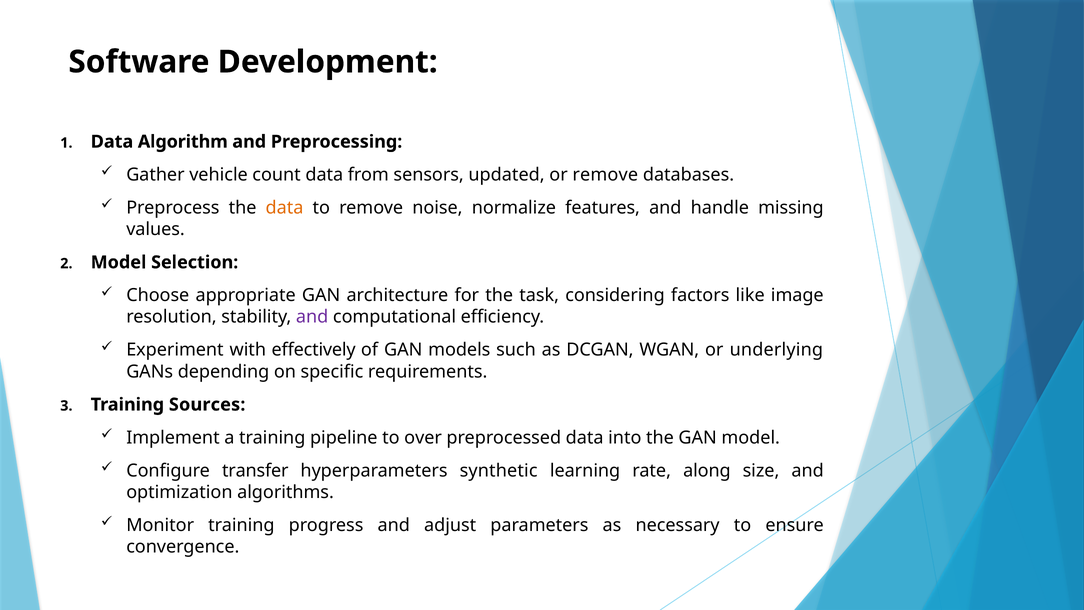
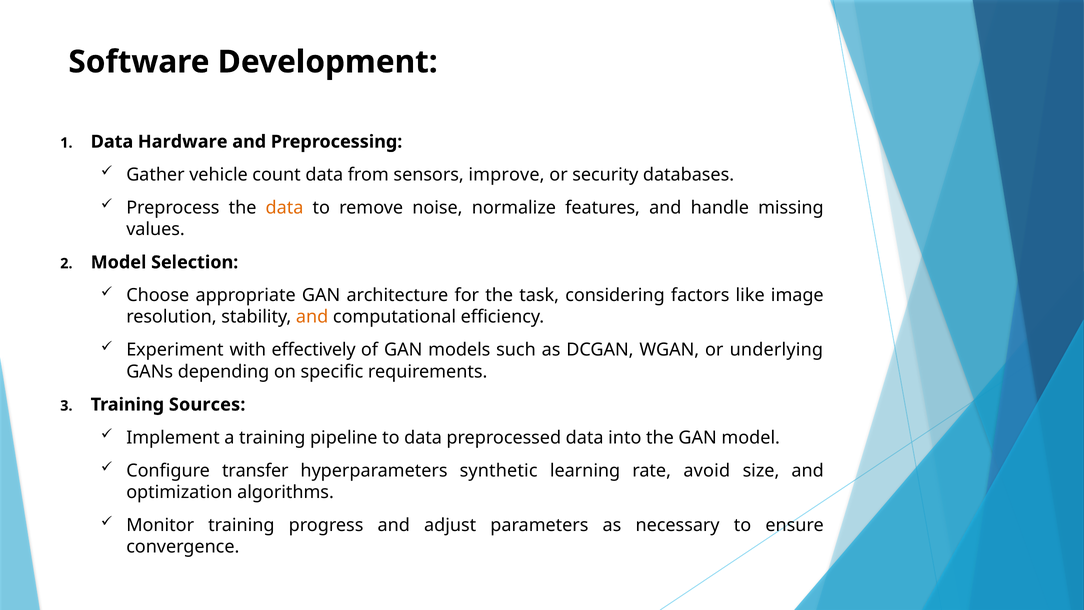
Algorithm: Algorithm -> Hardware (183, 142)
updated: updated -> improve (506, 175)
or remove: remove -> security (605, 175)
and colour: purple -> orange (312, 317)
to over: over -> data (423, 437)
along: along -> avoid (707, 470)
